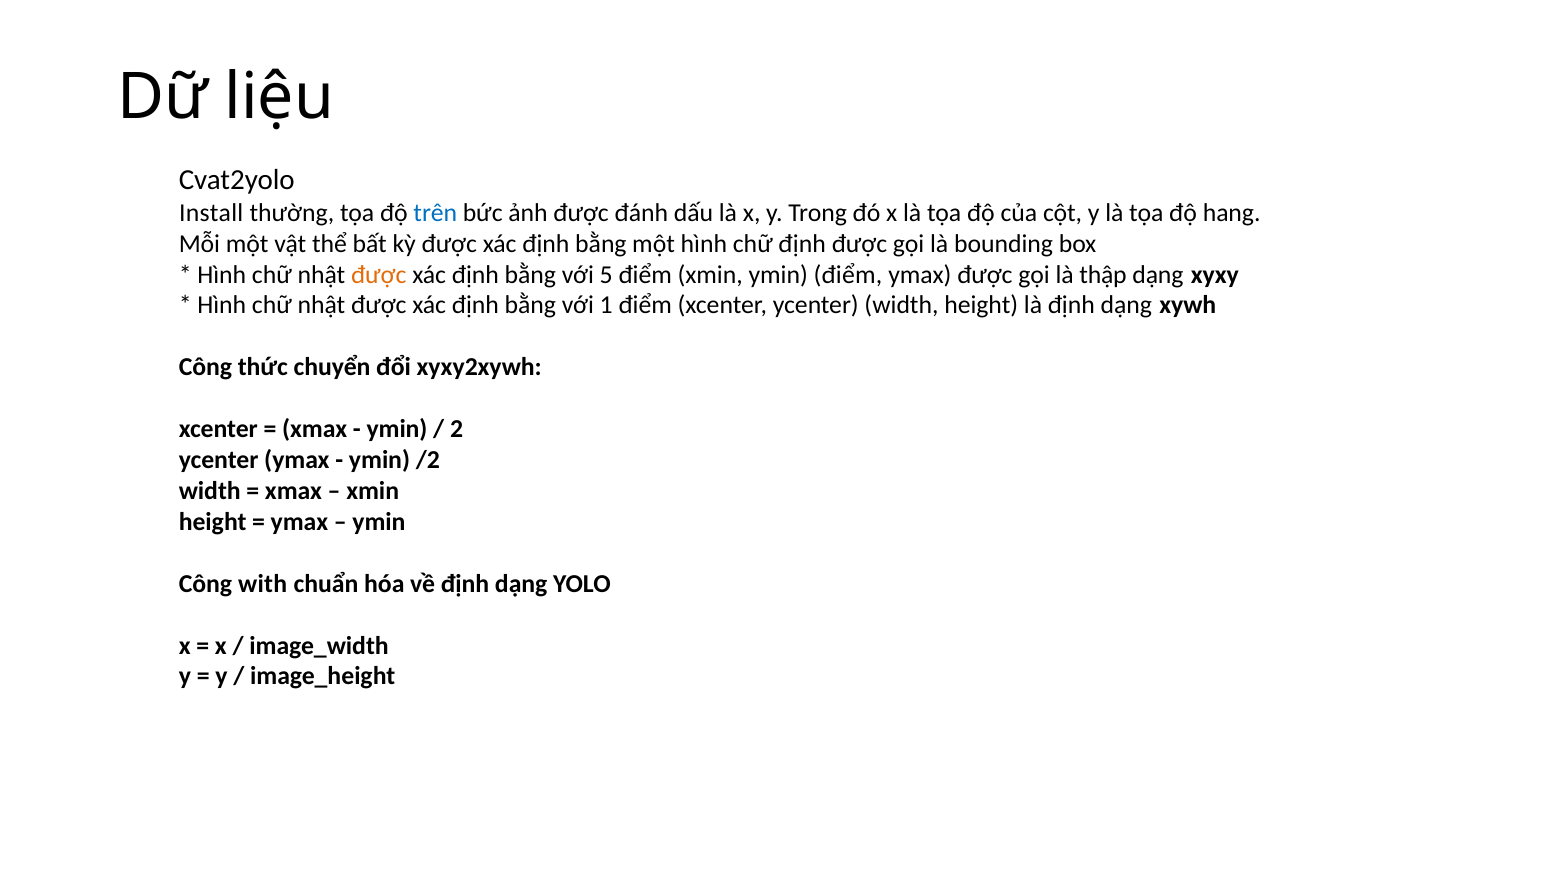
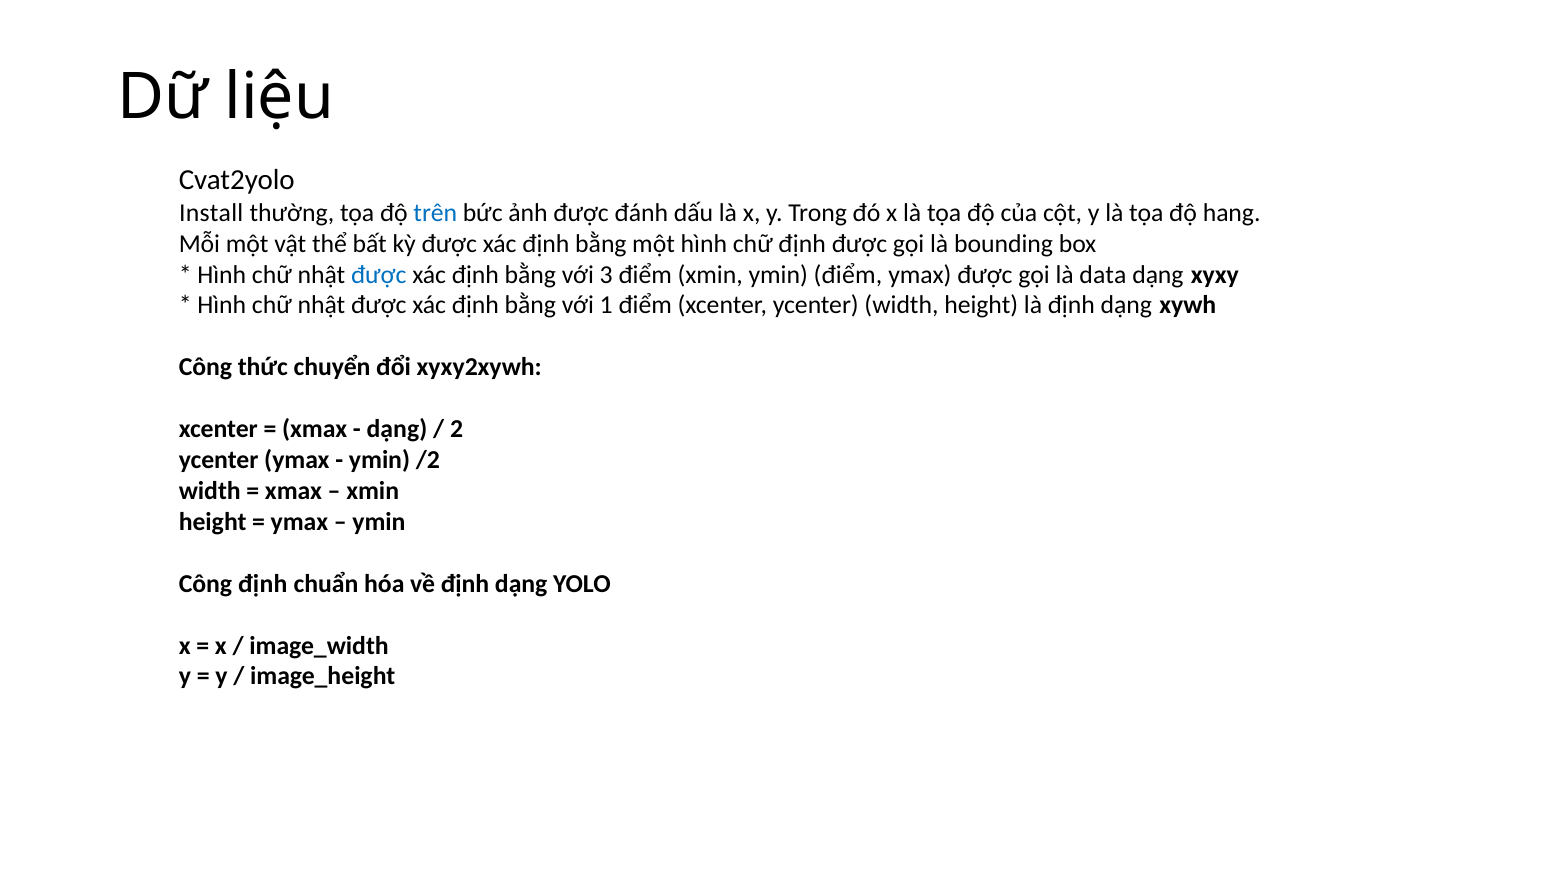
được colour: orange -> blue (379, 274)
5: 5 -> 3 (606, 274)
thập: thập -> data (1103, 274)
ymin: ymin -> dạng (397, 429)
Công with: with -> định (263, 583)
